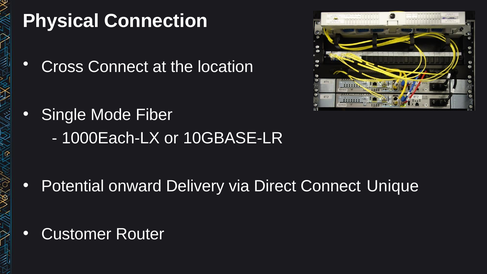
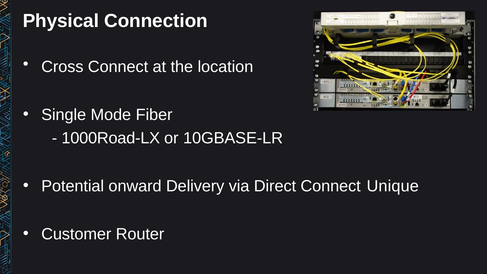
1000Each-LX: 1000Each-LX -> 1000Road-LX (111, 138)
